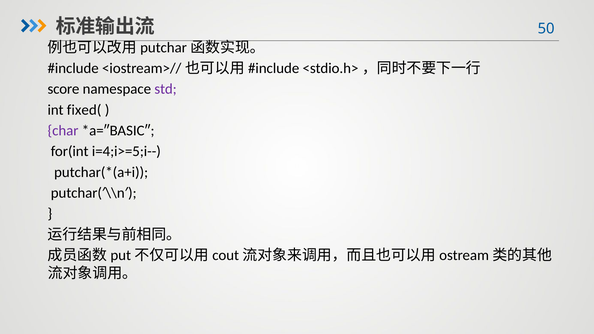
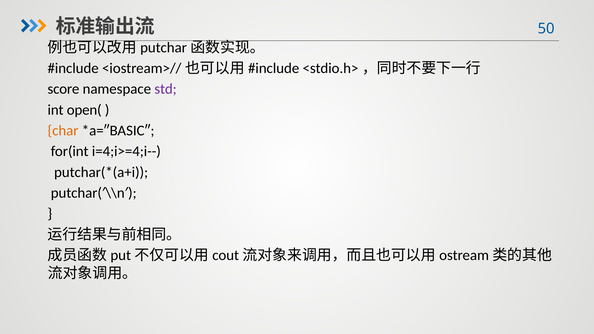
fixed(: fixed( -> open( (84, 110)
char colour: purple -> orange (63, 131)
i=4;i>=5;i--: i=4;i>=5;i-- -> i=4;i>=4;i-- (126, 151)
